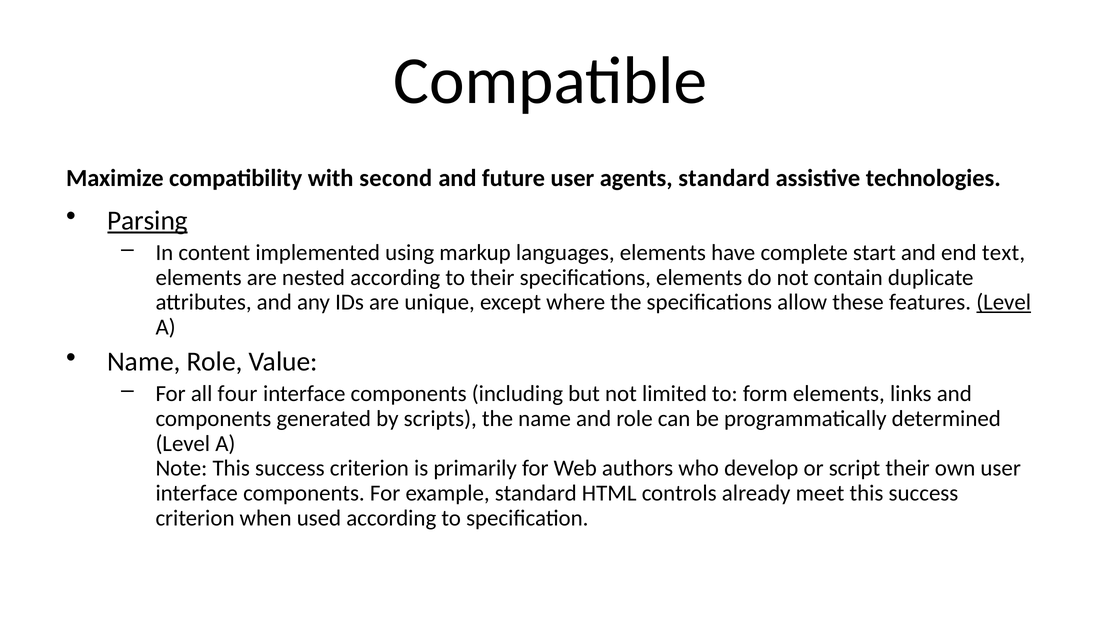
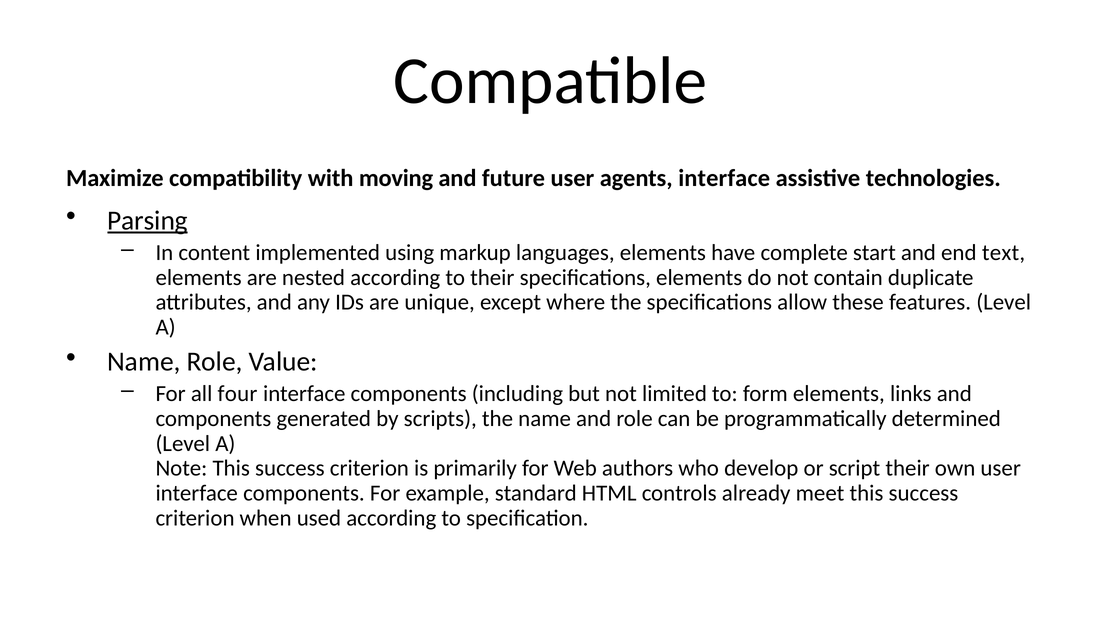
second: second -> moving (396, 178)
agents standard: standard -> interface (724, 178)
Level underline: present -> none (1004, 302)
